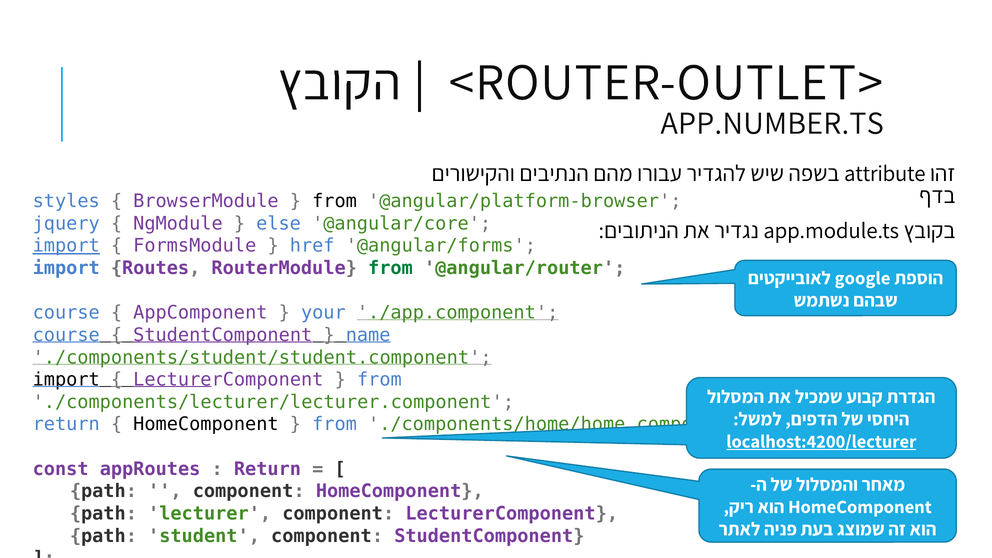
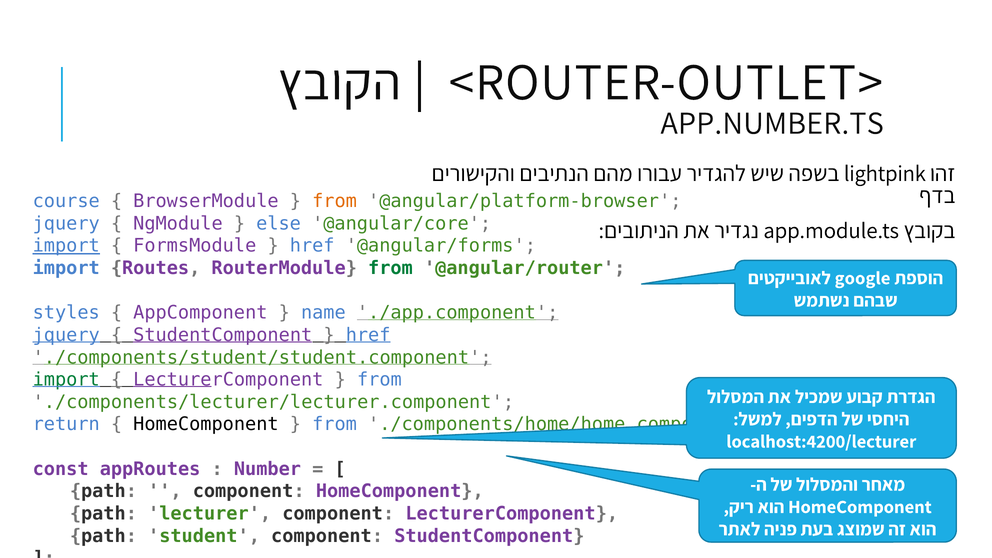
attribute: attribute -> lightpink (885, 173)
styles: styles -> course (66, 201)
from colour: black -> orange (335, 201)
course: course -> styles (66, 313)
your: your -> name (323, 313)
course: course -> jquery (66, 335)
name: name -> href (368, 335)
import colour: black -> green (66, 380)
localhost:4200/lecturer underline: present -> none (821, 441)
Return: Return -> Number (267, 469)
